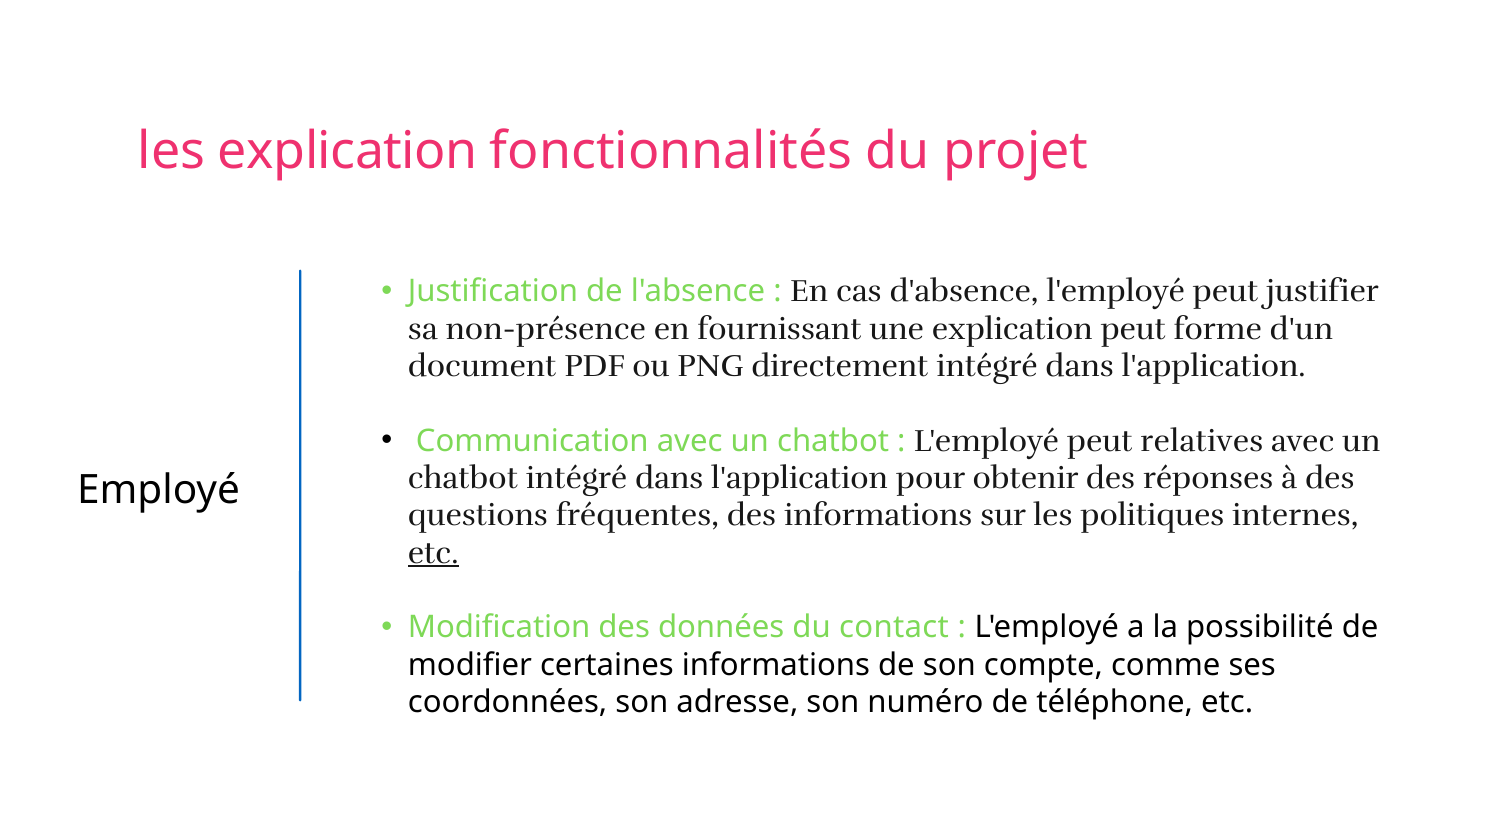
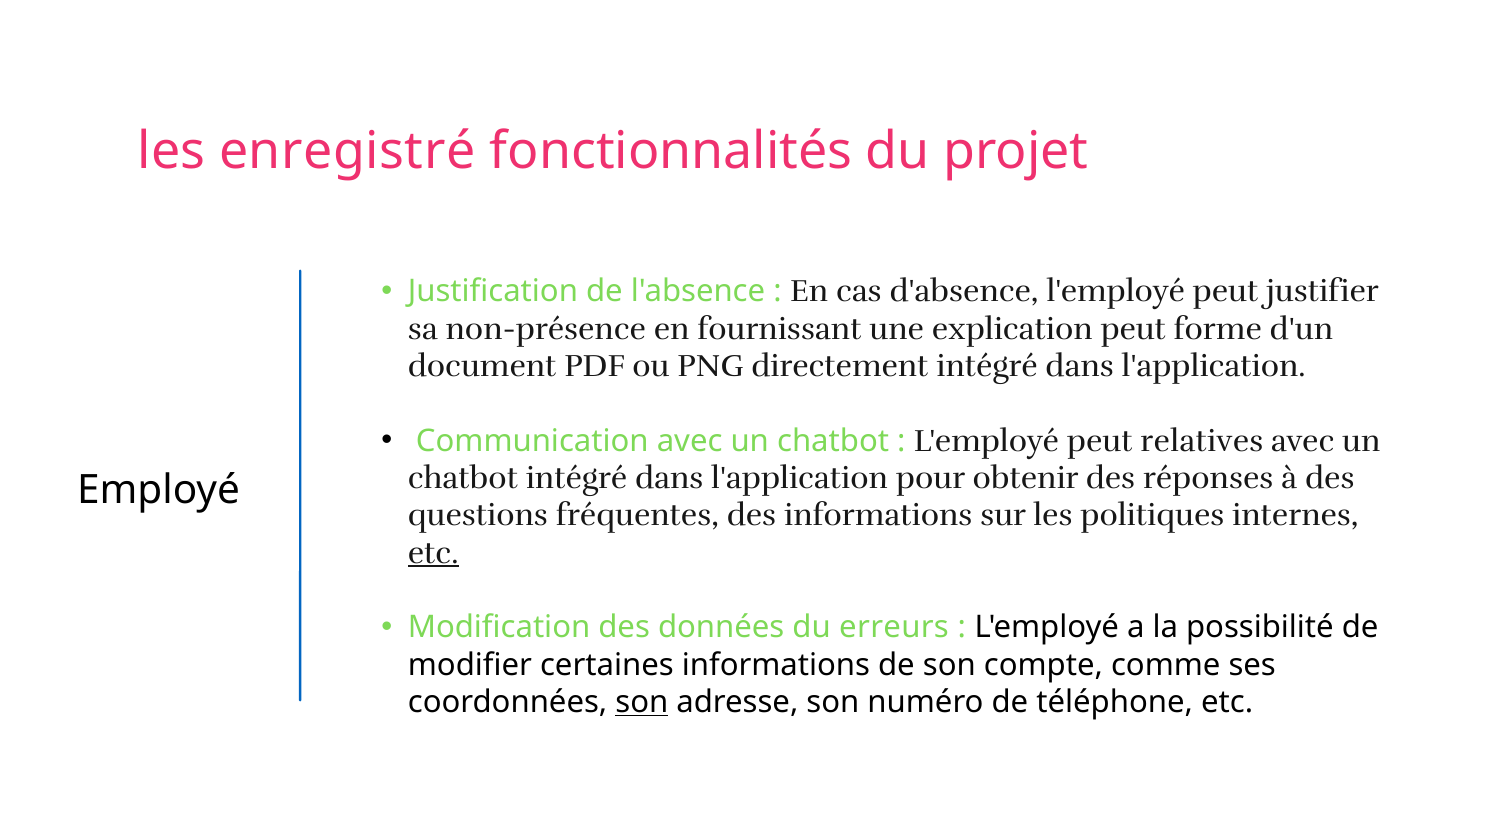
les explication: explication -> enregistré (347, 152)
contact: contact -> erreurs (894, 628)
son underline: none -> present (642, 702)
